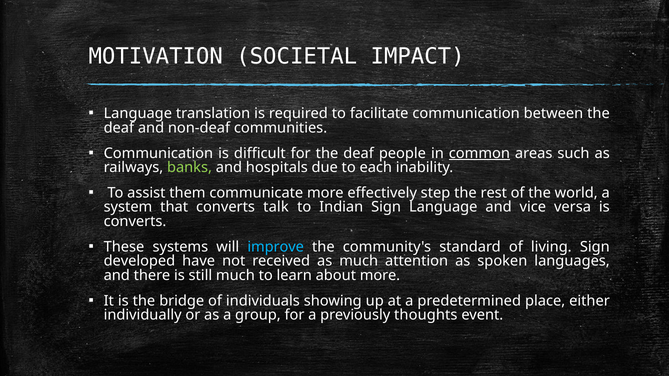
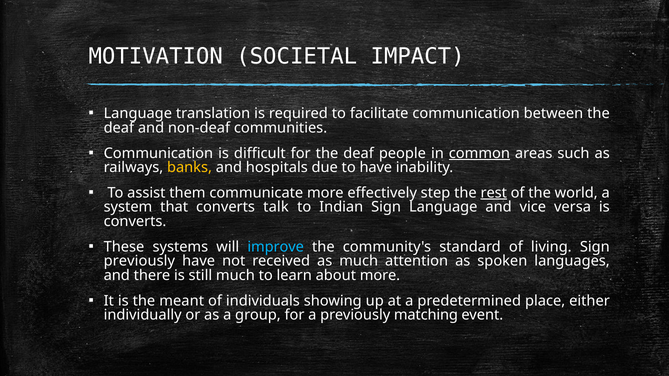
banks colour: light green -> yellow (189, 168)
to each: each -> have (376, 168)
rest underline: none -> present (494, 193)
developed: developed -> previously (139, 261)
bridge: bridge -> meant (182, 301)
thoughts: thoughts -> matching (426, 315)
